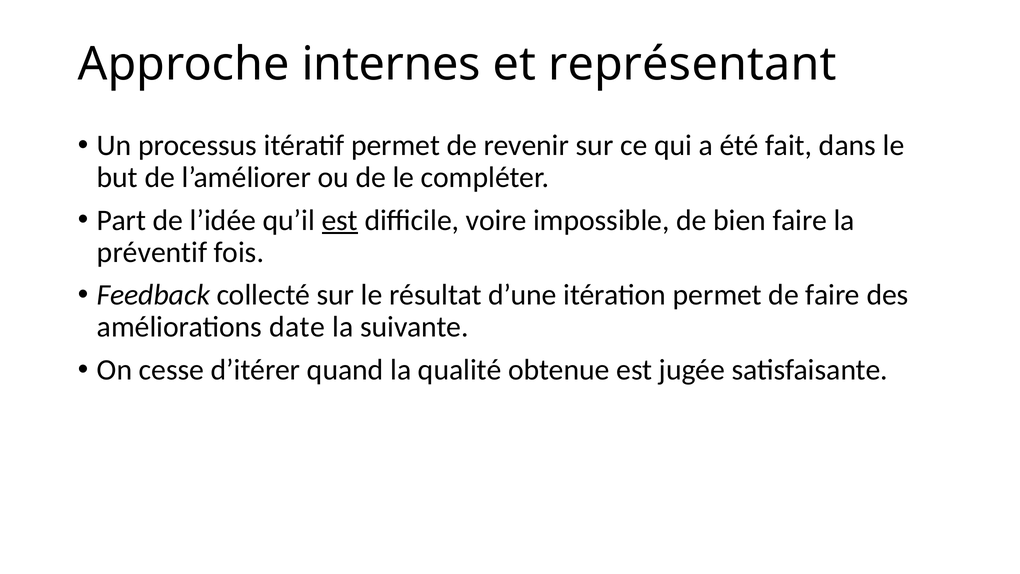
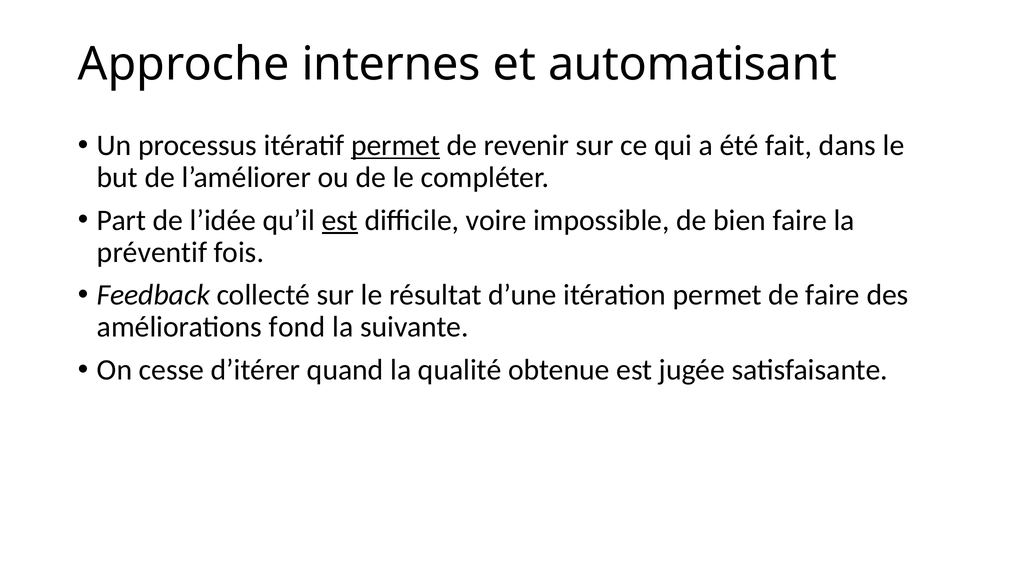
représentant: représentant -> automatisant (693, 64)
permet underline: none -> present (396, 145)
date: date -> fond (297, 327)
